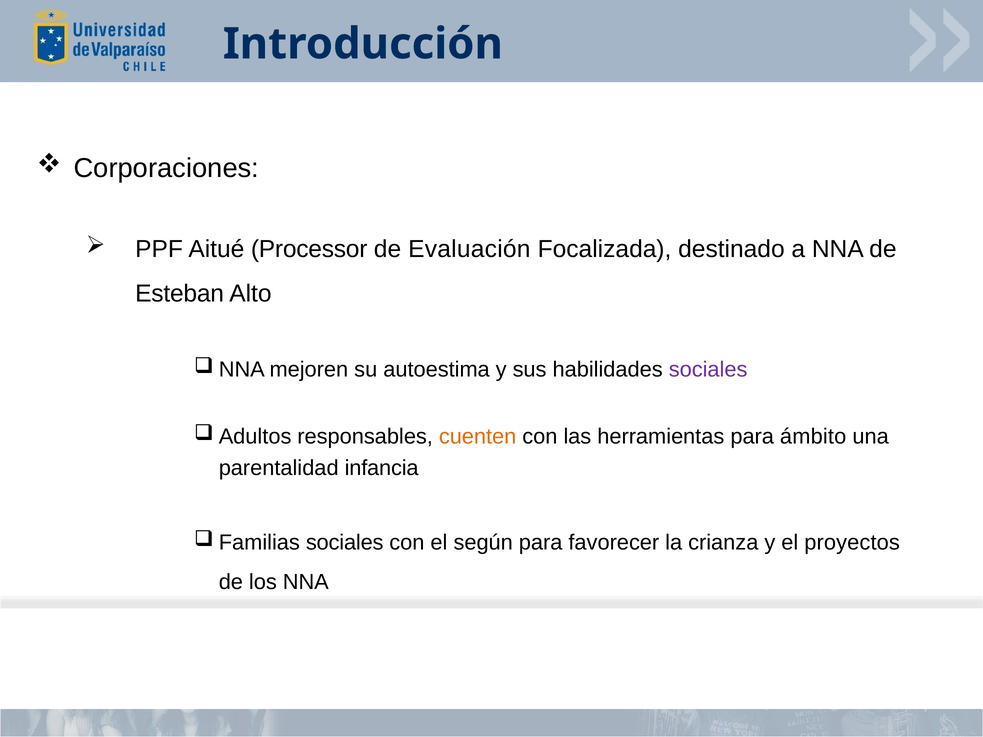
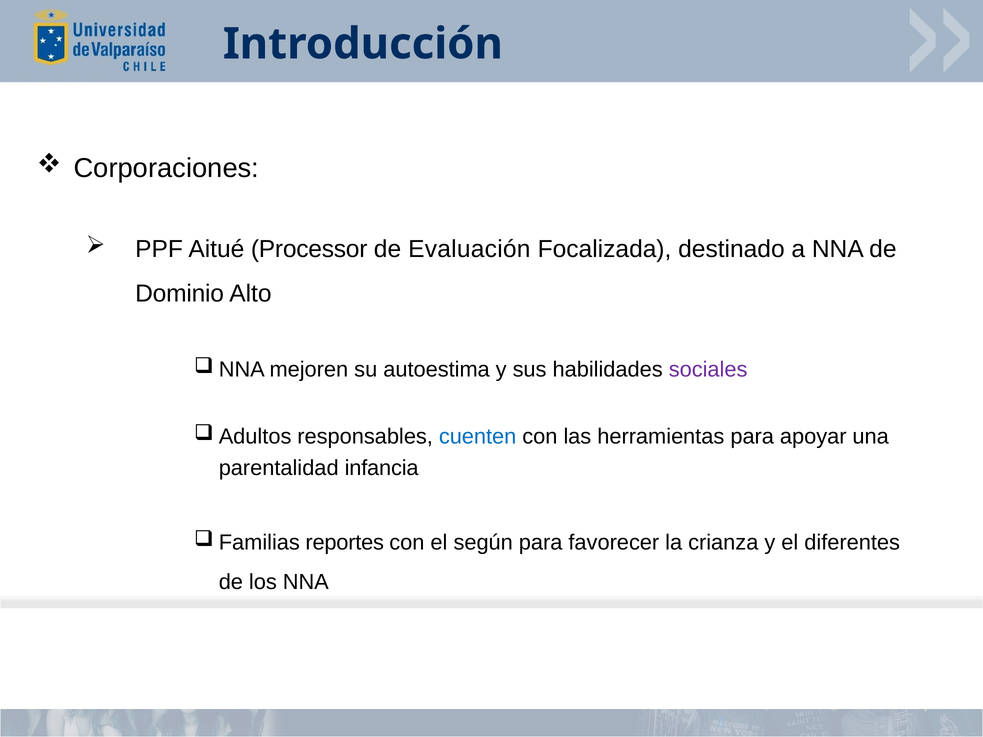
Esteban: Esteban -> Dominio (180, 294)
cuenten colour: orange -> blue (478, 437)
ámbito: ámbito -> apoyar (813, 437)
sociales: sociales -> reportes (345, 543)
proyectos: proyectos -> diferentes (852, 543)
